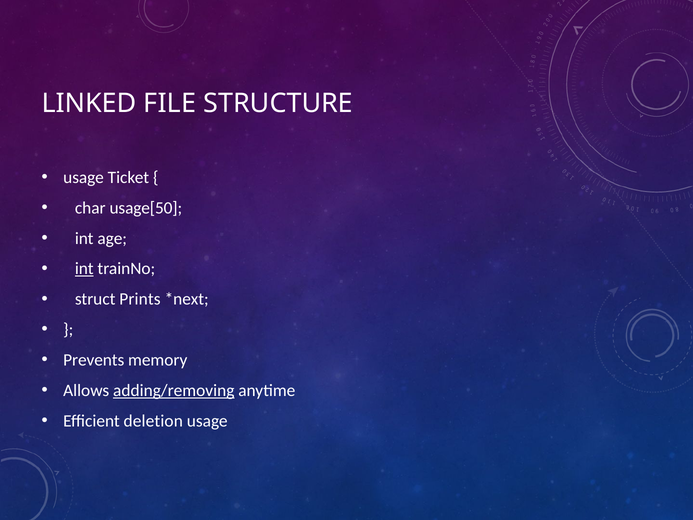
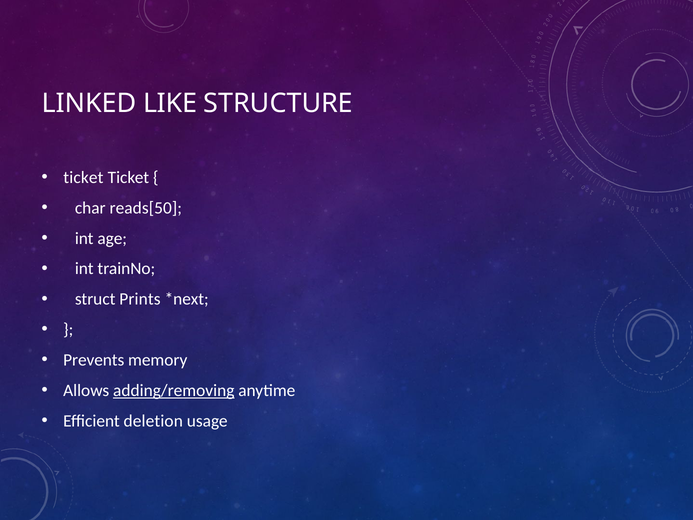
FILE: FILE -> LIKE (170, 103)
usage: usage -> ticket (83, 177)
usage[50: usage[50 -> reads[50 (146, 208)
int underline: present -> none (84, 269)
